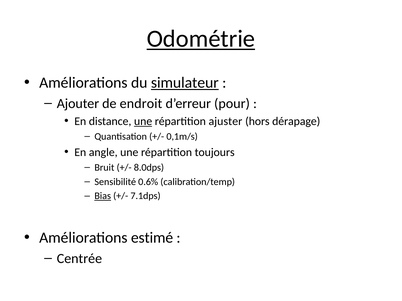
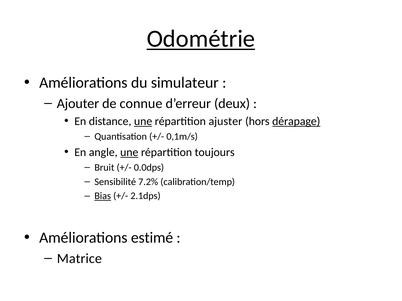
simulateur underline: present -> none (185, 83)
endroit: endroit -> connue (141, 104)
pour: pour -> deux (232, 104)
dérapage underline: none -> present (296, 122)
une underline: none -> present (129, 153)
8.0dps: 8.0dps -> 0.0dps (149, 168)
0.6%: 0.6% -> 7.2% (148, 182)
7.1dps: 7.1dps -> 2.1dps (146, 196)
Centrée: Centrée -> Matrice (79, 259)
